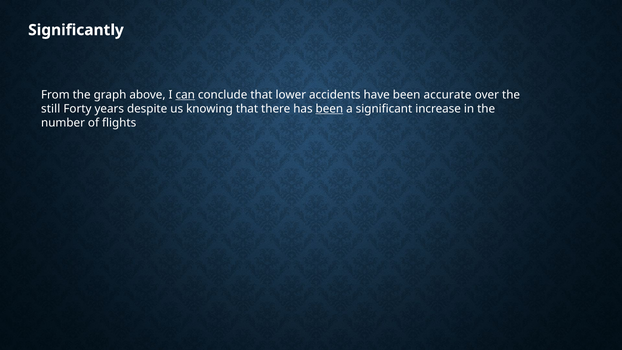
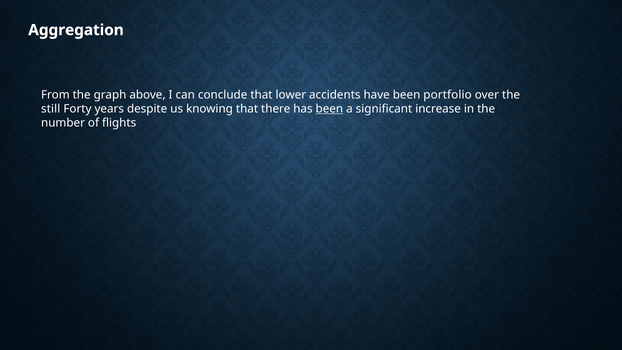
Significantly: Significantly -> Aggregation (76, 30)
can underline: present -> none (185, 95)
accurate: accurate -> portfolio (448, 95)
